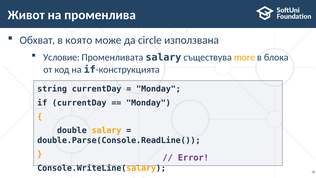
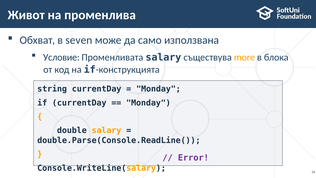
която: която -> seven (79, 40)
circle: circle -> само (150, 40)
